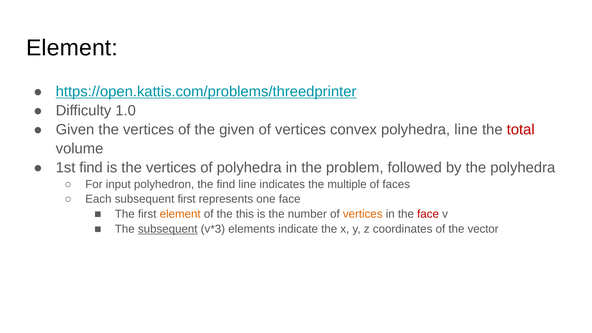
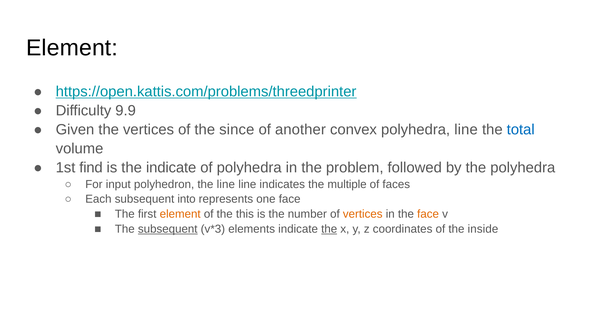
1.0: 1.0 -> 9.9 (126, 111)
the given: given -> since (237, 130)
vertices: vertices -> another (300, 130)
total colour: red -> blue (521, 130)
is the vertices: vertices -> indicate (171, 168)
the find: find -> line (226, 184)
subsequent first: first -> into (187, 199)
face colour: red -> orange (428, 214)
the underline: none -> present (329, 229)
vector: vector -> inside (483, 229)
